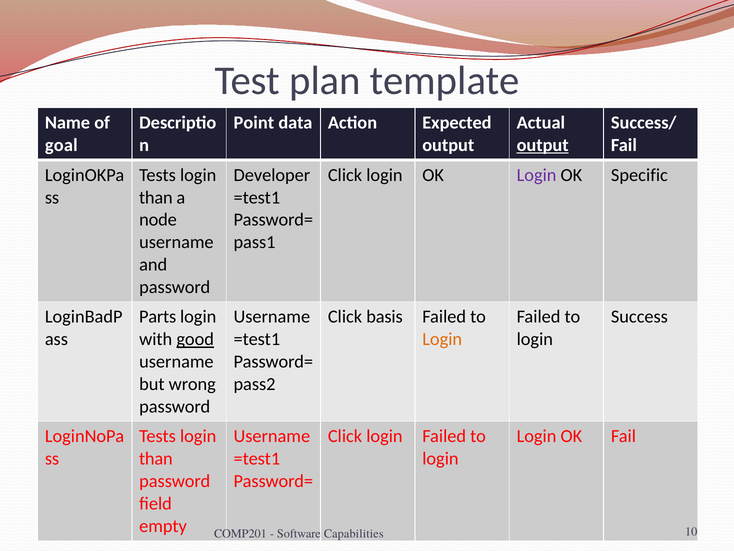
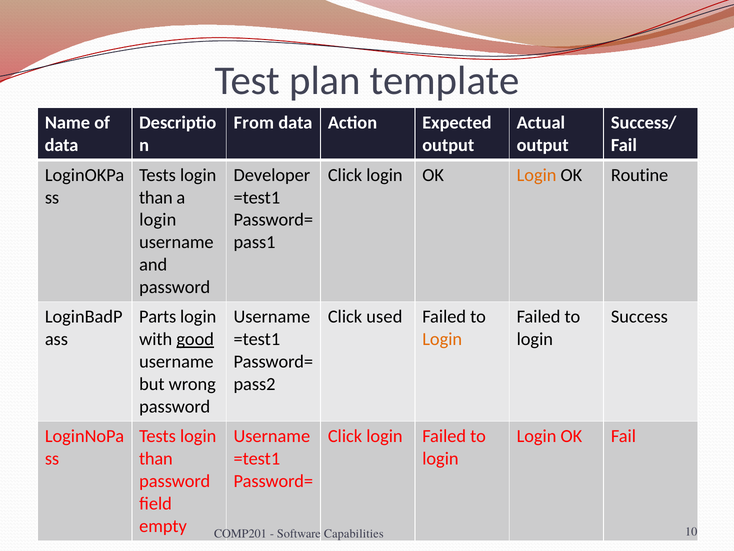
Point: Point -> From (254, 123)
goal: goal -> data (61, 145)
output underline: present -> none (543, 145)
Login colour: purple -> orange (537, 175)
Specific: Specific -> Routine (640, 175)
node: node -> login (158, 220)
basis: basis -> used (384, 317)
